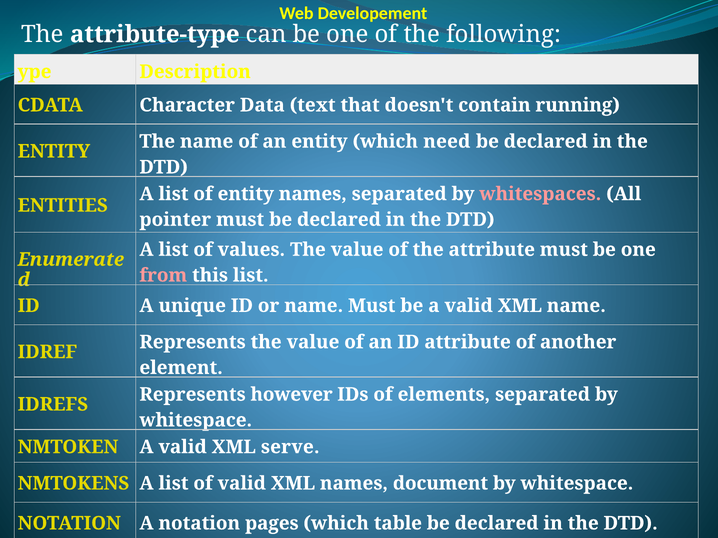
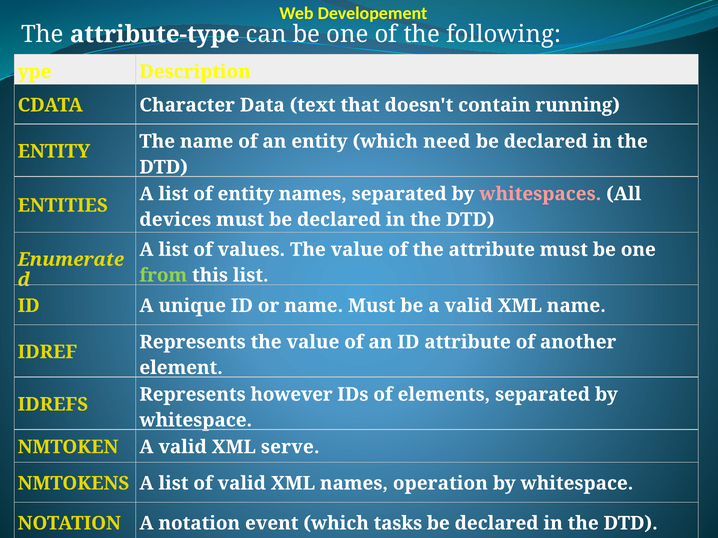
pointer: pointer -> devices (175, 220)
from colour: pink -> light green (163, 276)
document: document -> operation (440, 484)
pages: pages -> event (272, 524)
table: table -> tasks (398, 524)
